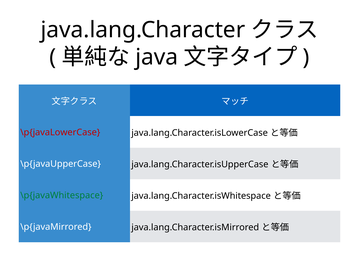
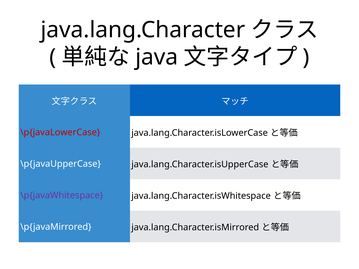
\p{javaWhitespace colour: green -> purple (62, 196)
